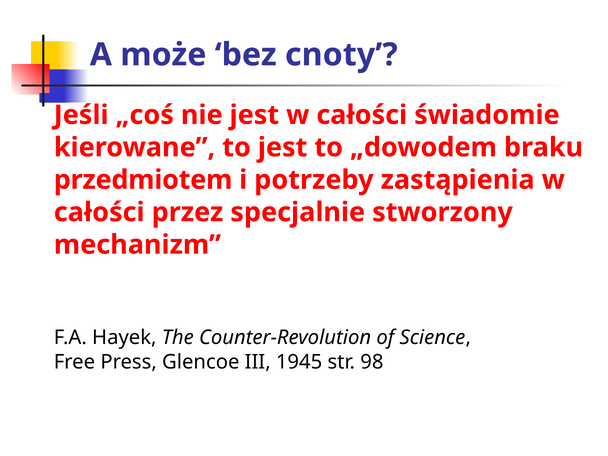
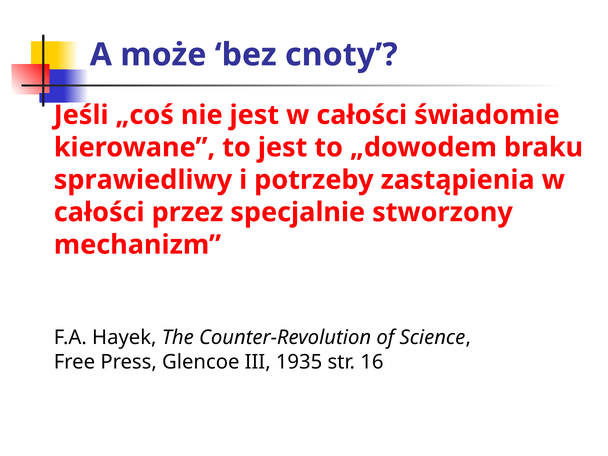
przedmiotem: przedmiotem -> sprawiedliwy (143, 180)
1945: 1945 -> 1935 (299, 362)
98: 98 -> 16 (372, 362)
